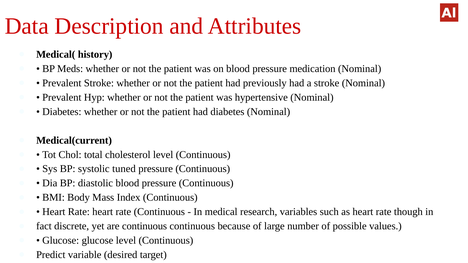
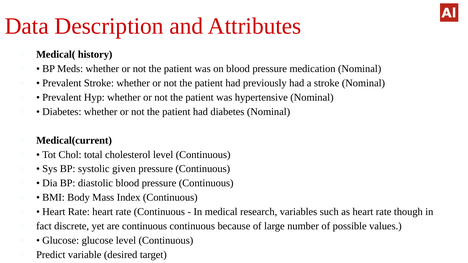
tuned: tuned -> given (124, 169)
